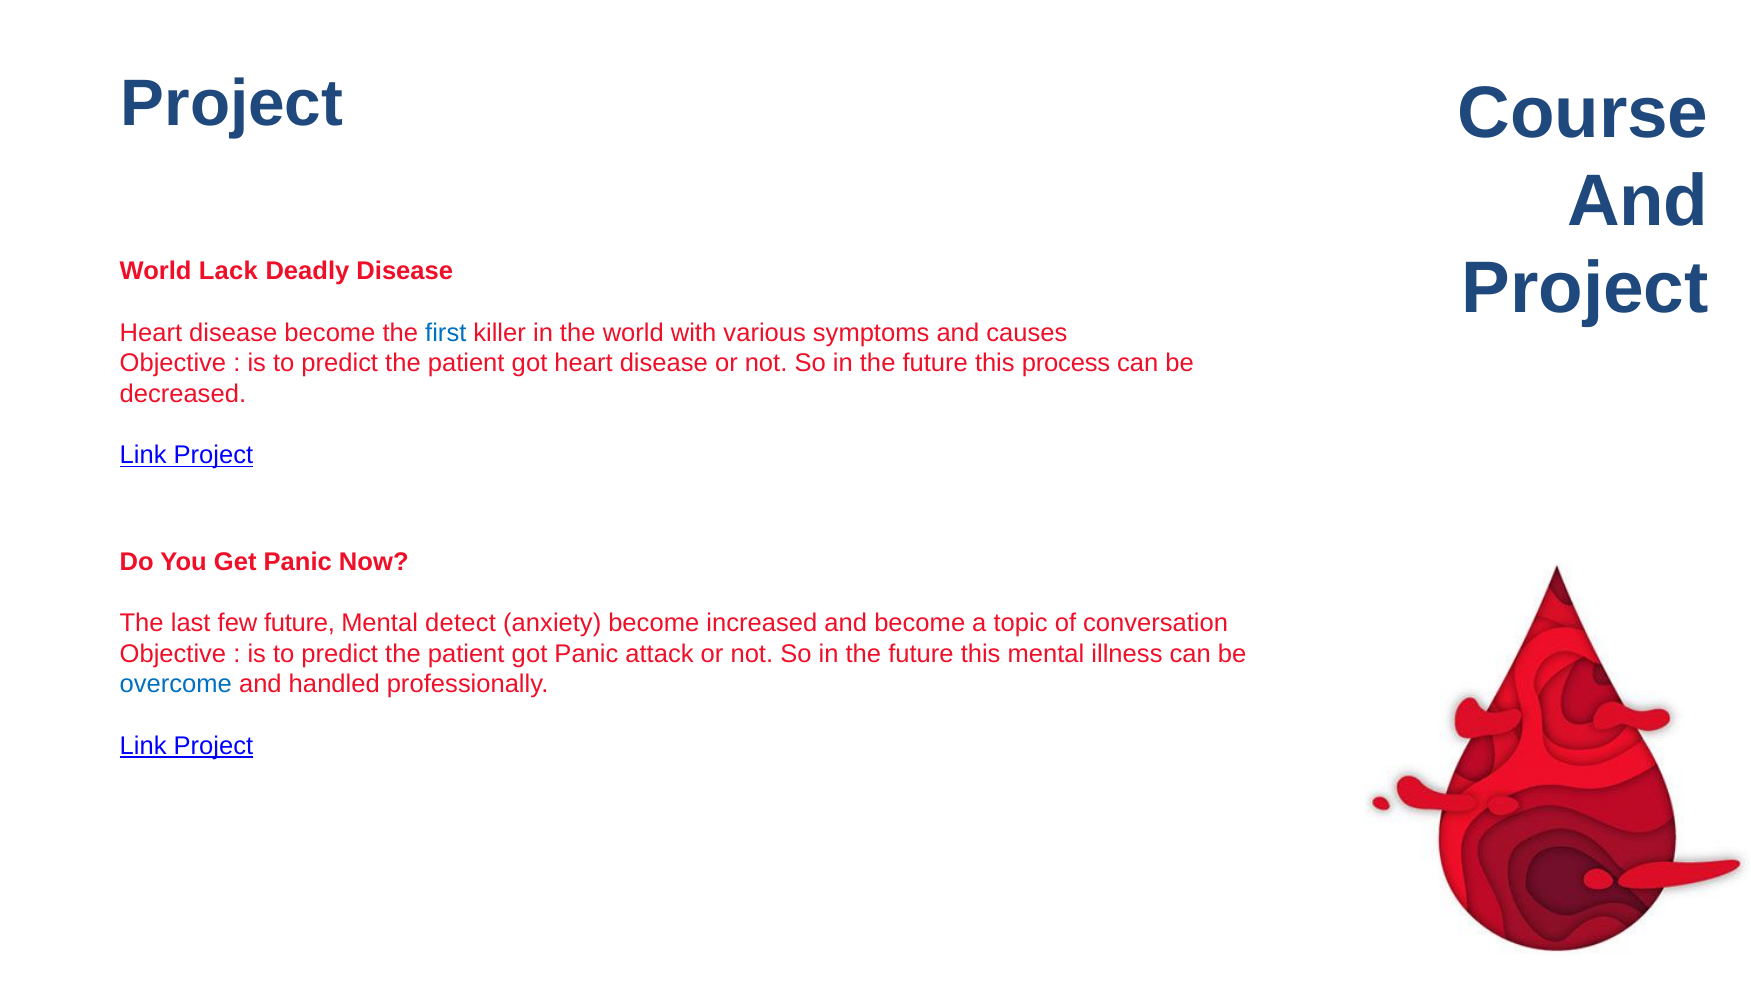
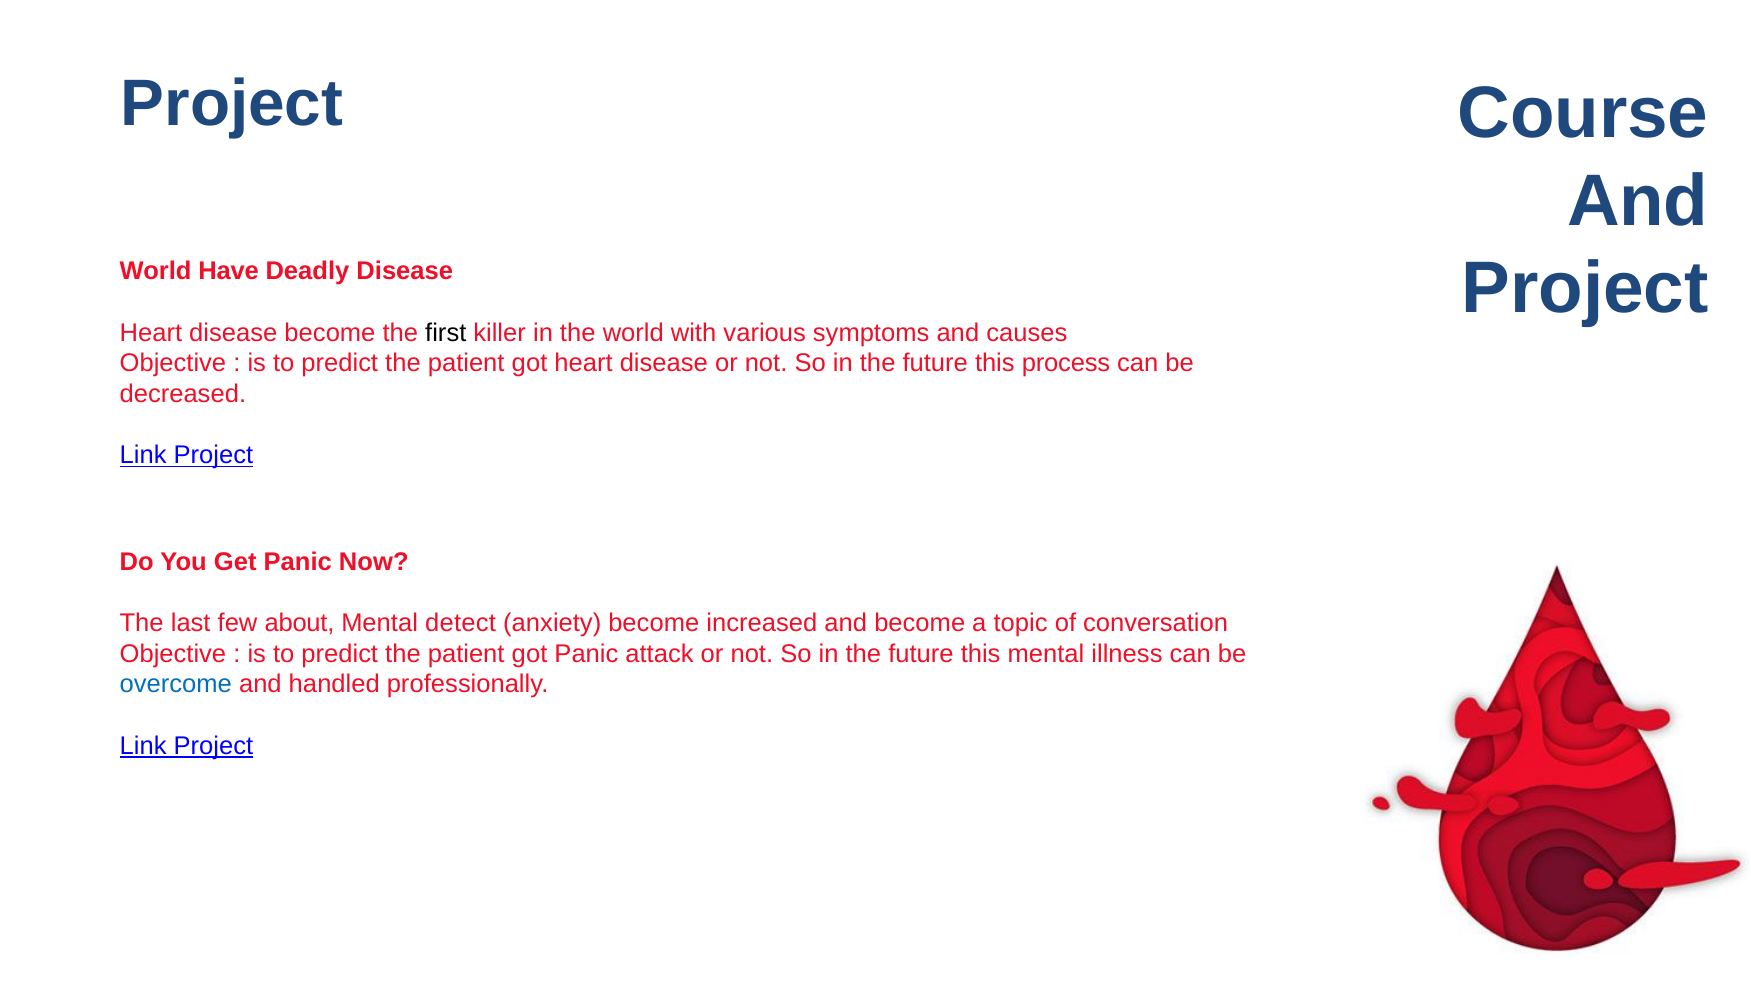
Lack: Lack -> Have (229, 271)
first colour: blue -> black (446, 333)
few future: future -> about (299, 623)
